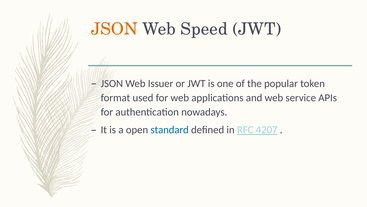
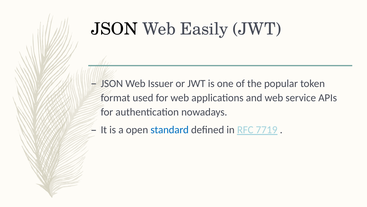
JSON colour: orange -> black (114, 29)
Speed: Speed -> Easily (204, 29)
4207: 4207 -> 7719 (267, 130)
